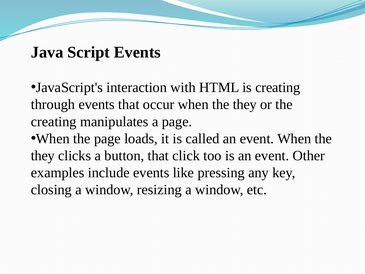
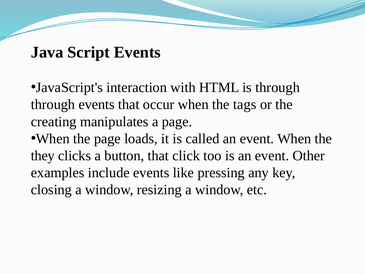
is creating: creating -> through (278, 87)
occur when the they: they -> tags (245, 104)
